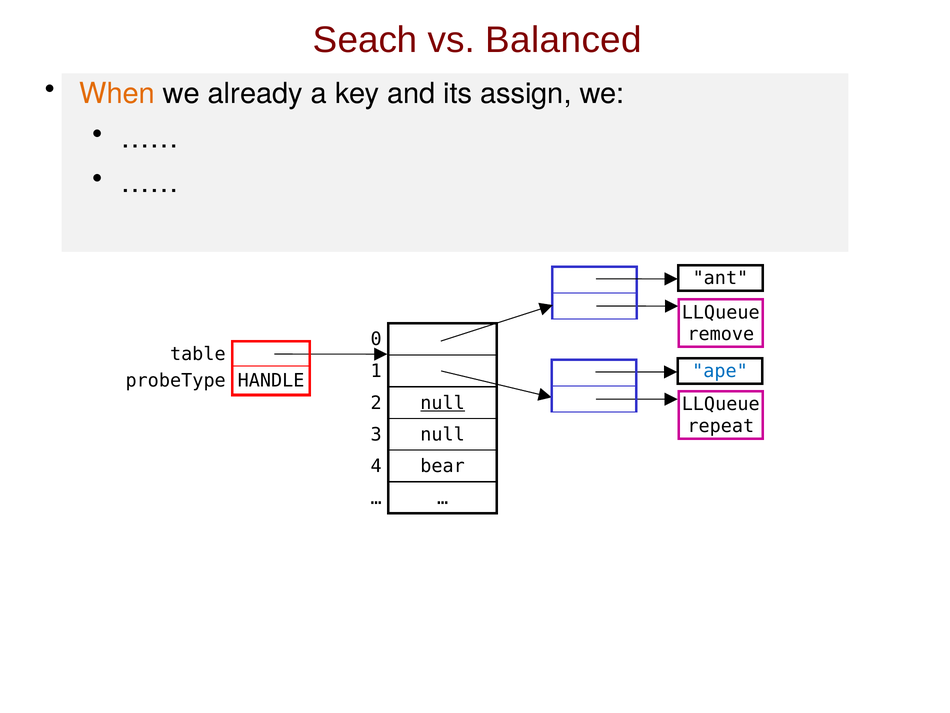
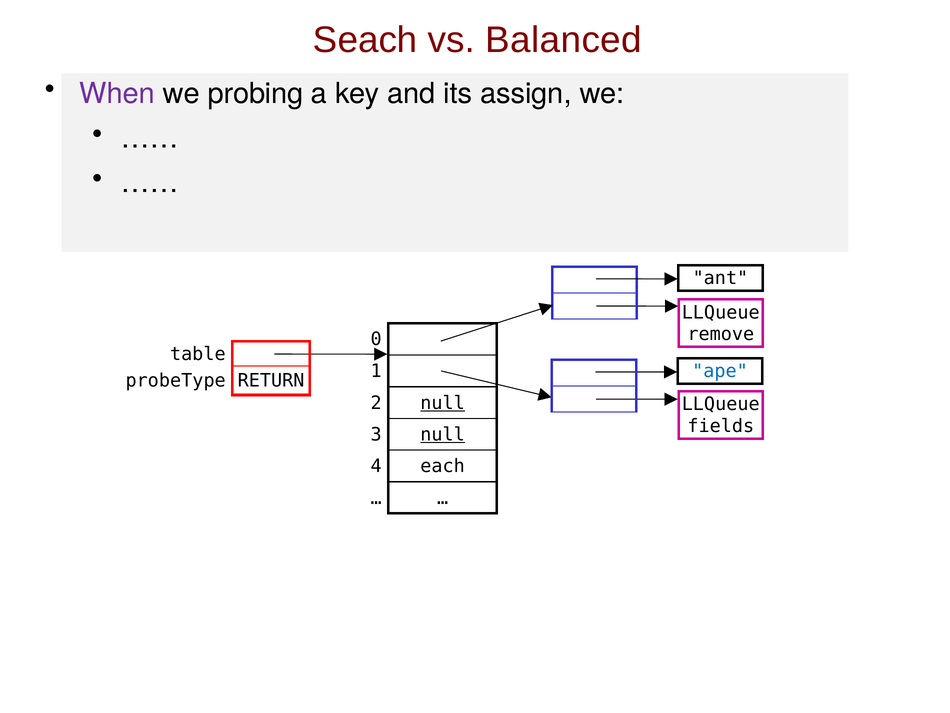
When colour: orange -> purple (117, 94)
already: already -> probing (255, 94)
HANDLE: HANDLE -> RETURN (271, 381)
repeat: repeat -> fields (721, 426)
null underline: none -> present (443, 434)
bear: bear -> each (443, 466)
